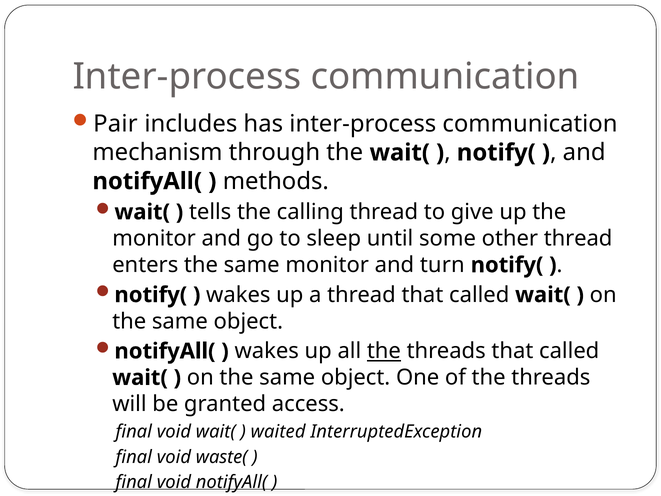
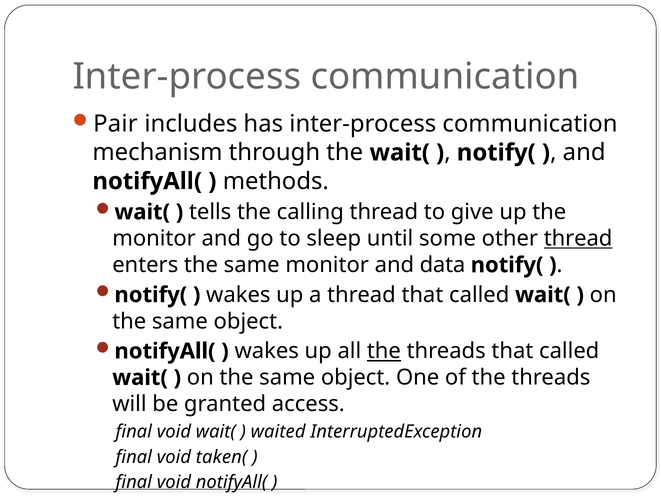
thread underline: none -> present (578, 238)
turn: turn -> data (442, 265)
waste(: waste( -> taken( (222, 457)
